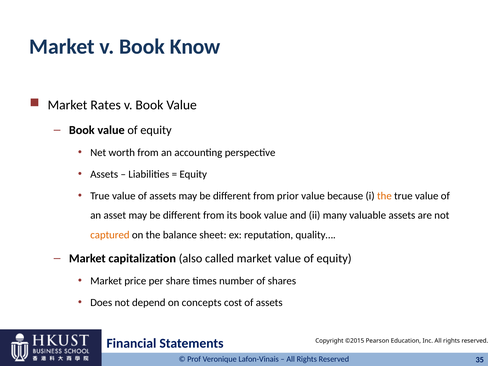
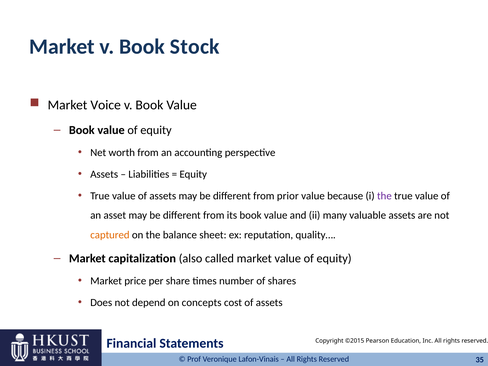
Know: Know -> Stock (195, 47)
Rates: Rates -> Voice (106, 105)
the colour: orange -> purple (384, 196)
